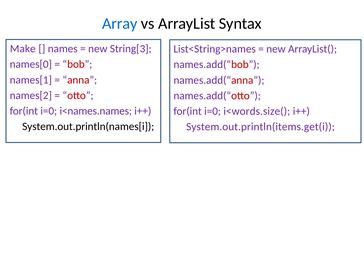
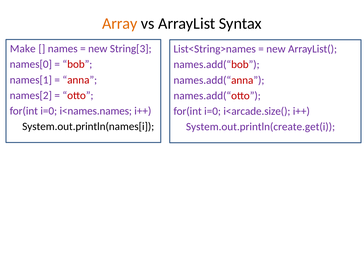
Array colour: blue -> orange (120, 24)
i<words.size(: i<words.size( -> i<arcade.size( (257, 111)
System.out.println(items.get(i: System.out.println(items.get(i -> System.out.println(create.get(i (261, 127)
